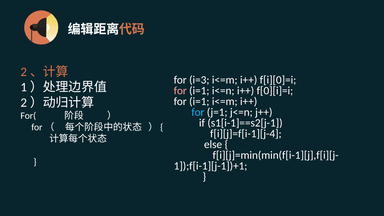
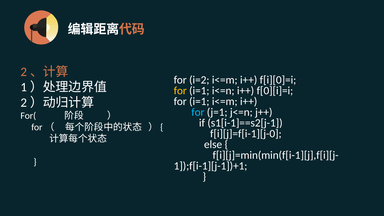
i=3: i=3 -> i=2 (199, 80)
for colour: pink -> yellow (180, 91)
f[i][j]=f[i-1][j-4: f[i][j]=f[i-1][j-4 -> f[i][j]=f[i-1][j-0 (246, 134)
